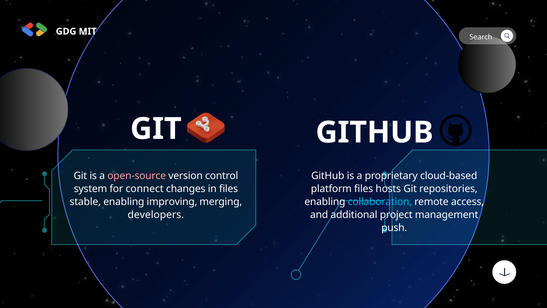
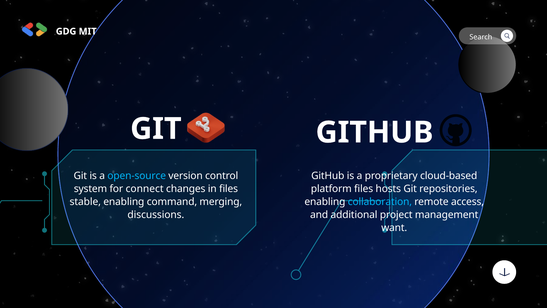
open-source colour: pink -> light blue (137, 176)
improving: improving -> command (172, 202)
developers: developers -> discussions (156, 215)
push: push -> want (394, 228)
